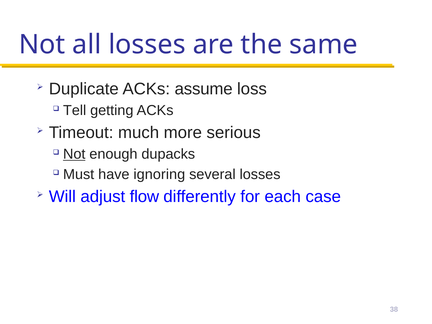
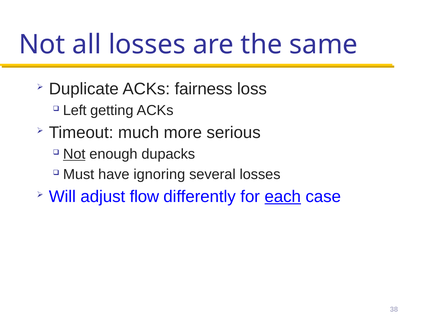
assume: assume -> fairness (204, 89)
Tell: Tell -> Left (75, 110)
each underline: none -> present (283, 197)
